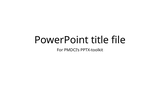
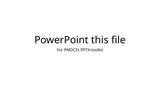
title: title -> this (100, 40)
